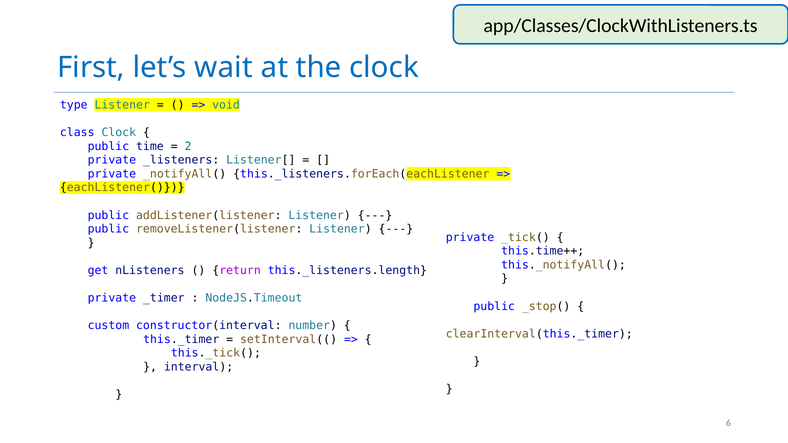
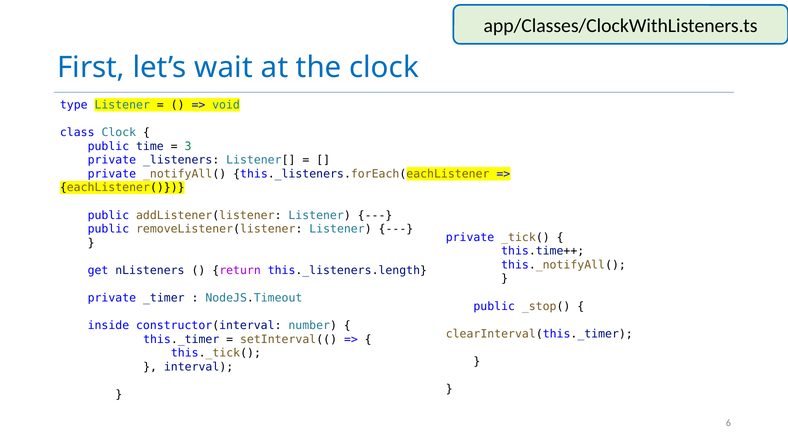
2: 2 -> 3 (188, 146)
custom: custom -> inside (108, 326)
